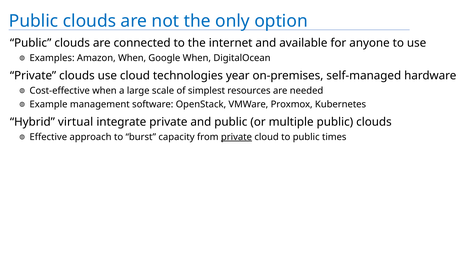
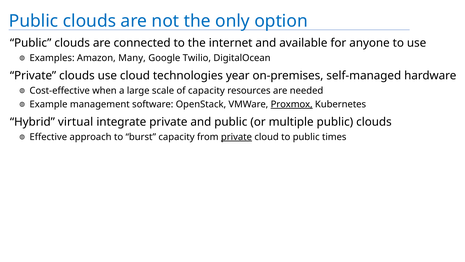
Amazon When: When -> Many (132, 58)
Google When: When -> Twilio (197, 58)
of simplest: simplest -> capacity (206, 90)
Proxmox underline: none -> present (292, 104)
